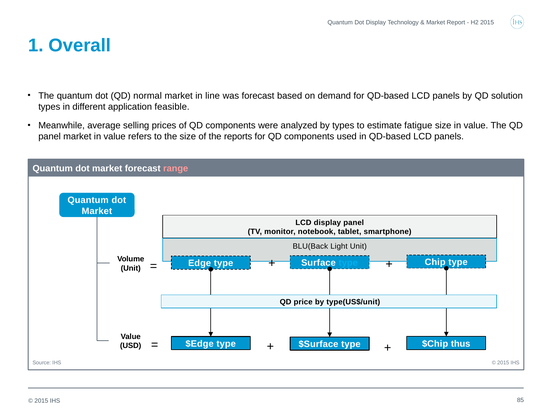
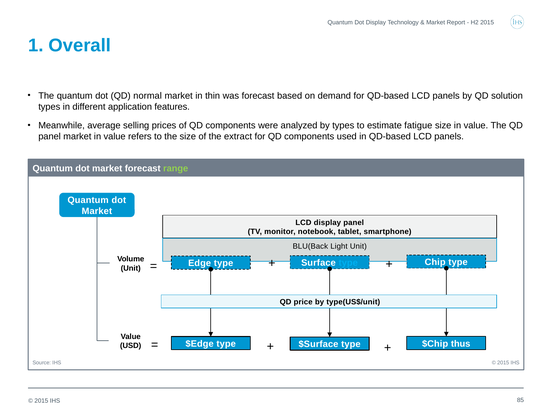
line: line -> thin (213, 96)
feasible: feasible -> features (172, 107)
reports: reports -> extract (238, 137)
range colour: pink -> light green (176, 168)
